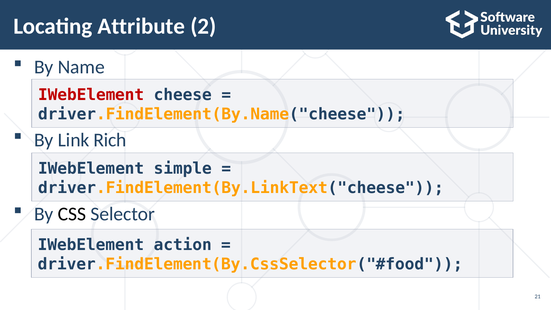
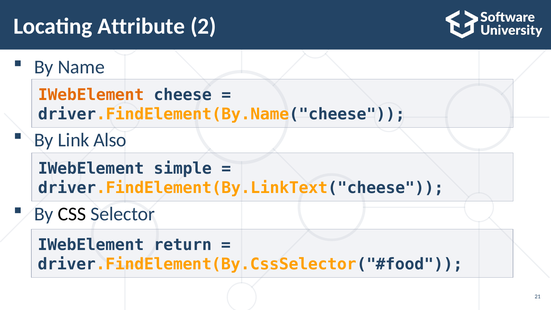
IWebElement colour: red -> orange (91, 95)
Rich: Rich -> Also (110, 140)
action: action -> return (183, 245)
